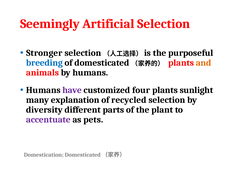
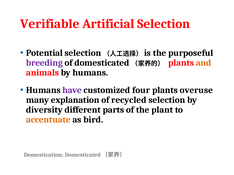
Seemingly: Seemingly -> Verifiable (50, 24)
Stronger: Stronger -> Potential (44, 53)
breeding colour: blue -> purple (44, 63)
sunlight: sunlight -> overuse (196, 90)
accentuate colour: purple -> orange (48, 120)
pets: pets -> bird (93, 120)
